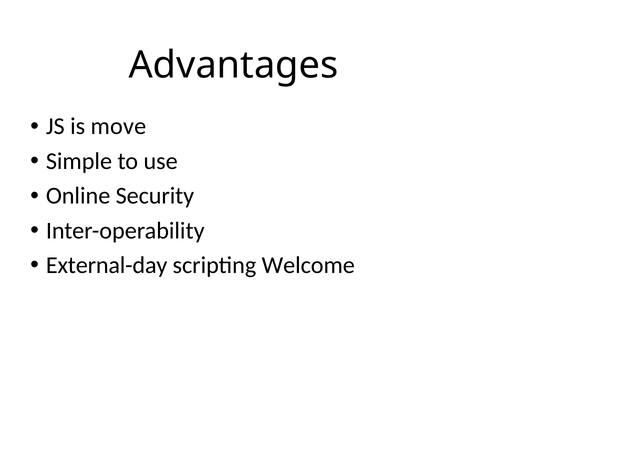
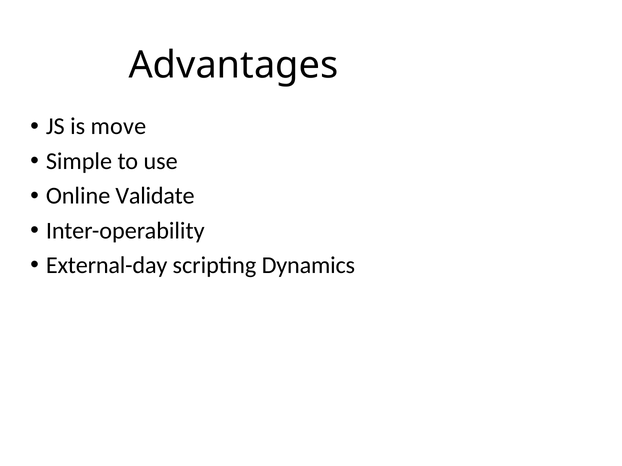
Security: Security -> Validate (155, 196)
Welcome: Welcome -> Dynamics (308, 266)
